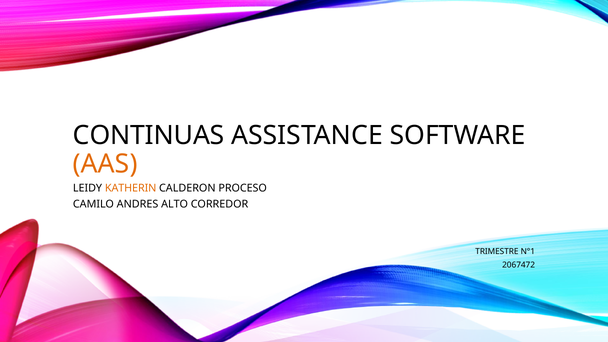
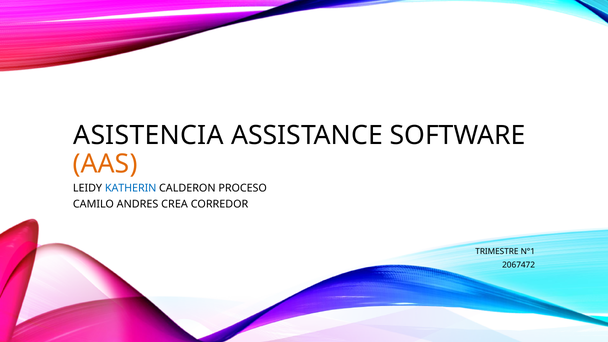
CONTINUAS: CONTINUAS -> ASISTENCIA (148, 135)
KATHERIN colour: orange -> blue (131, 188)
ALTO: ALTO -> CREA (175, 204)
